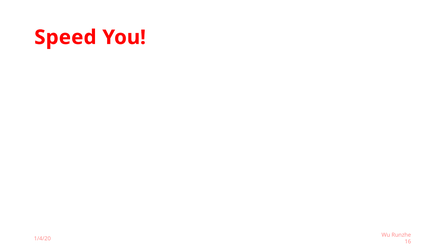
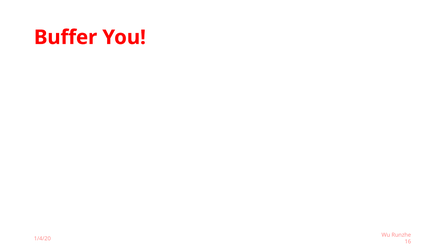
Speed: Speed -> Buffer (66, 37)
